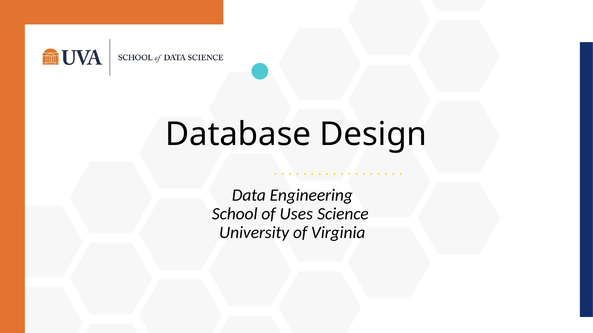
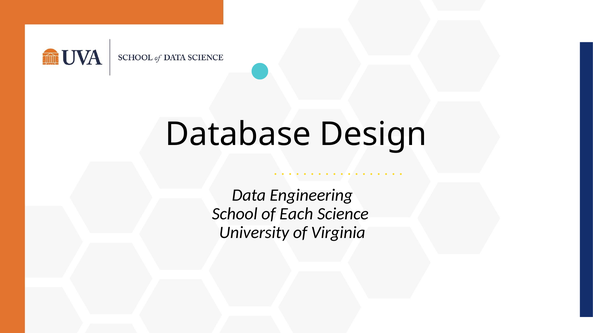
Uses: Uses -> Each (296, 214)
